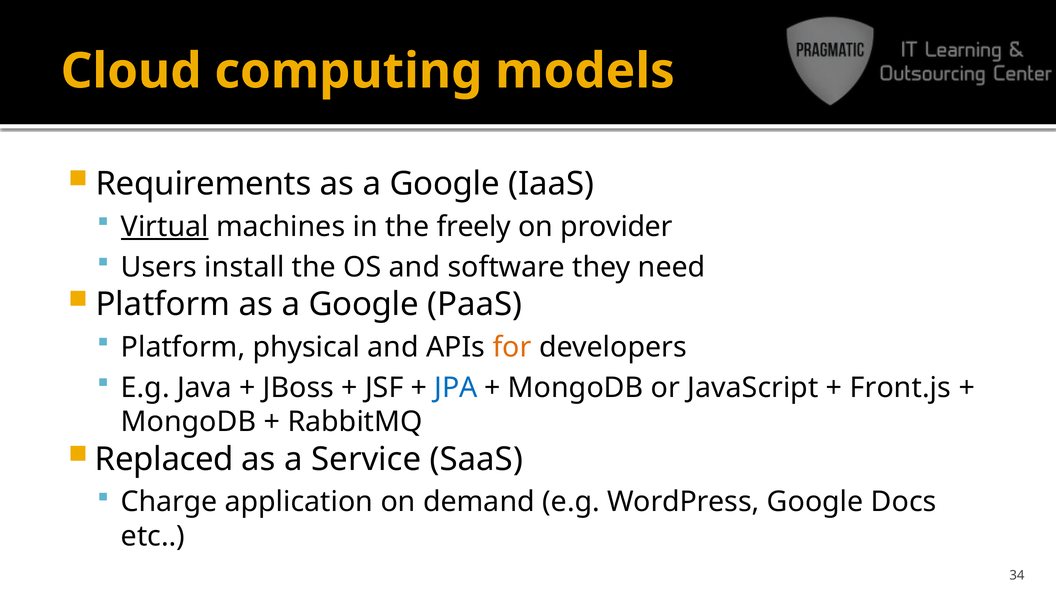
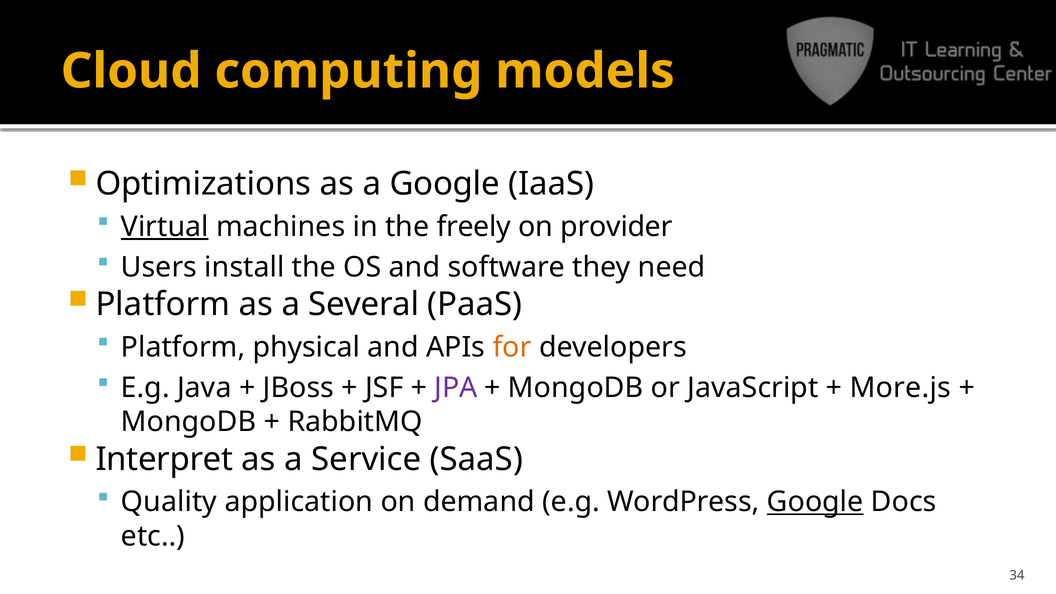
Requirements: Requirements -> Optimizations (203, 184)
Platform as a Google: Google -> Several (364, 304)
JPA colour: blue -> purple (456, 388)
Front.js: Front.js -> More.js (900, 388)
Replaced: Replaced -> Interpret (164, 459)
Charge: Charge -> Quality (169, 502)
Google underline: none -> present (815, 502)
